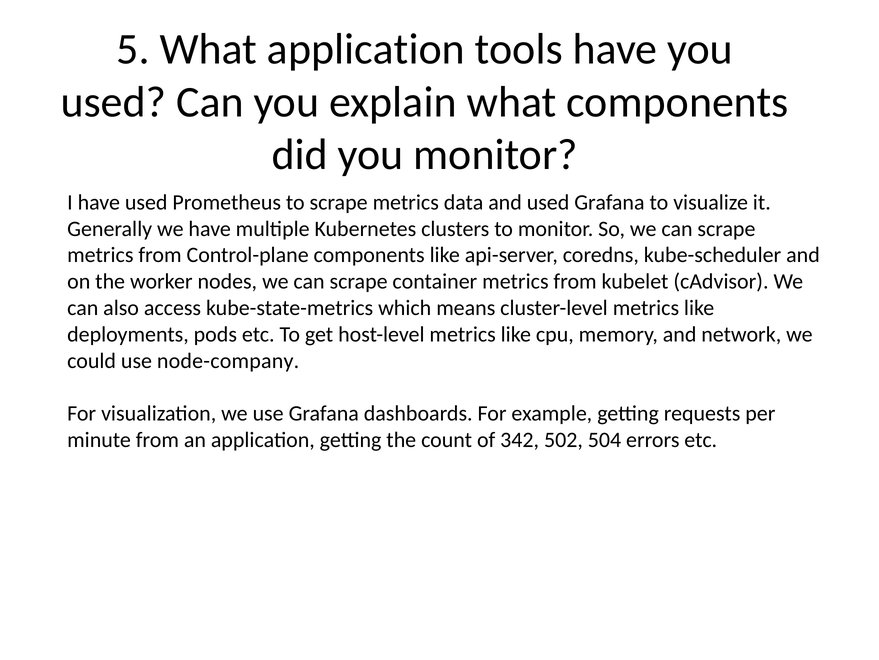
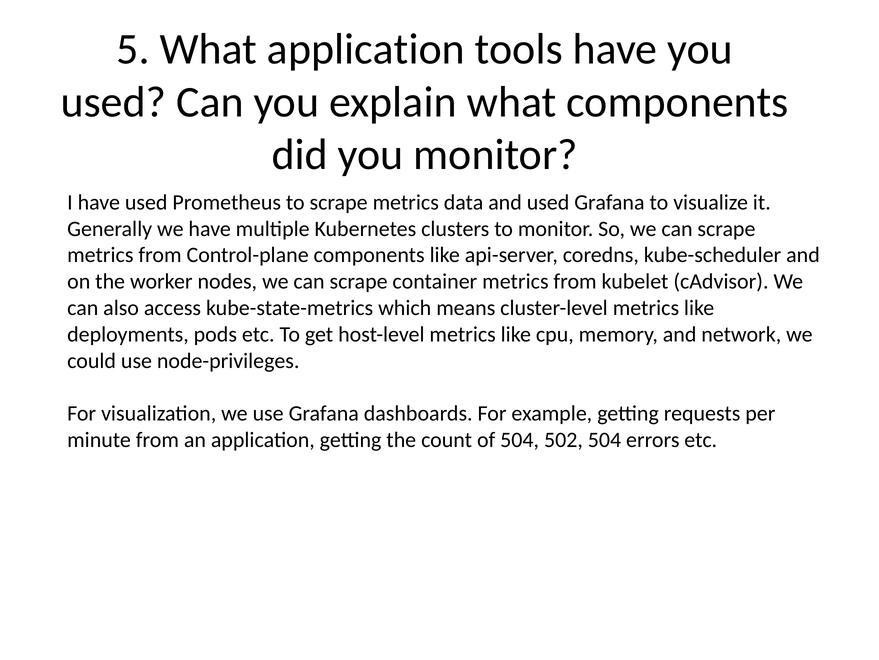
node-company: node-company -> node-privileges (228, 360)
of 342: 342 -> 504 (520, 439)
